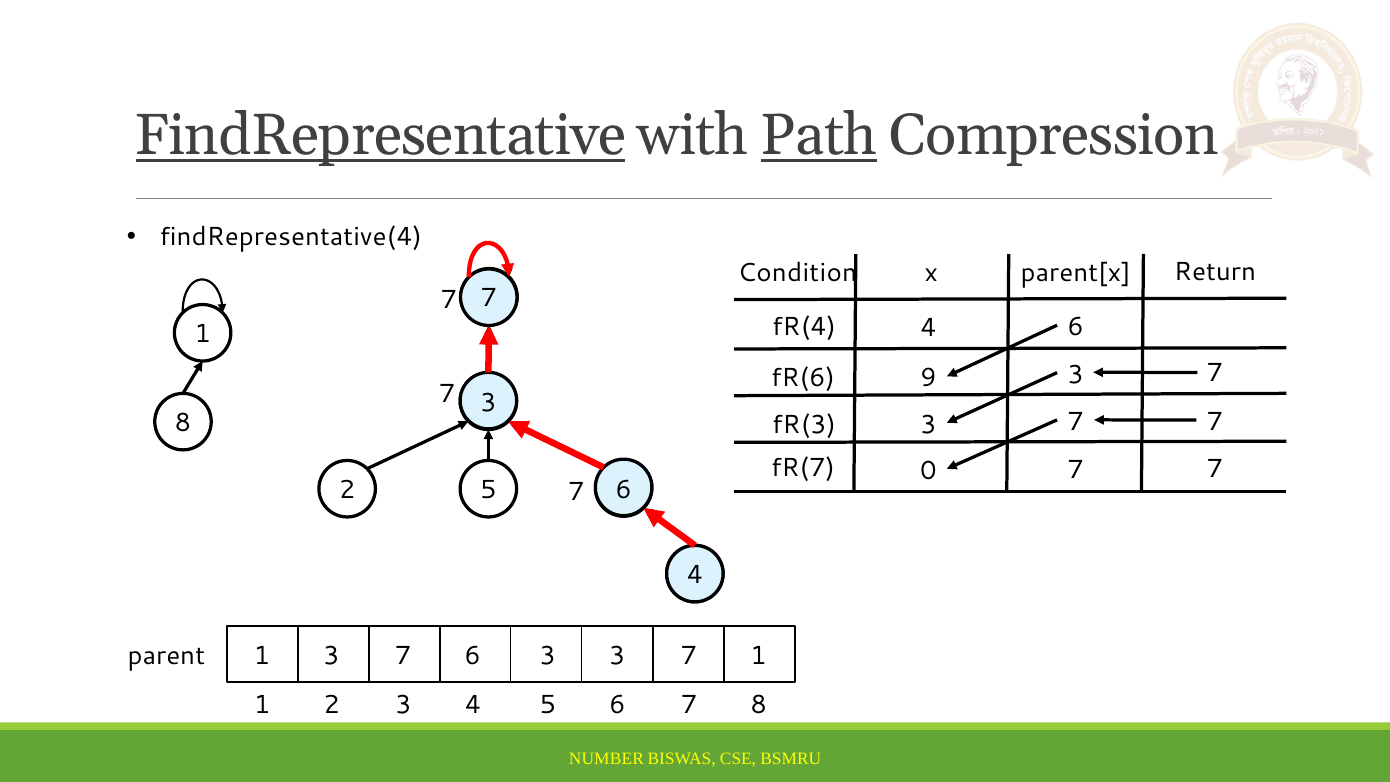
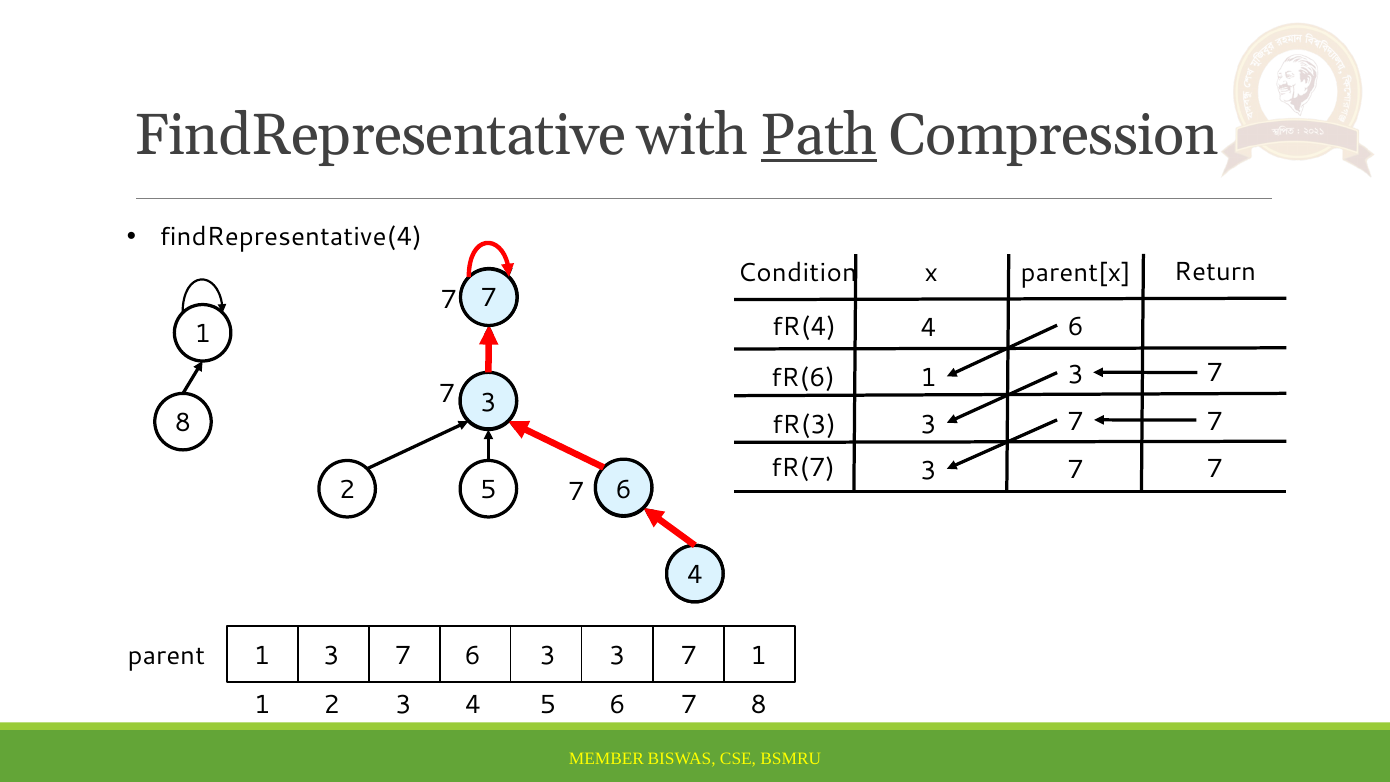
FindRepresentative underline: present -> none (381, 135)
fR(6 9: 9 -> 1 (928, 378)
fR(7 0: 0 -> 3 (928, 471)
NUMBER: NUMBER -> MEMBER (606, 758)
